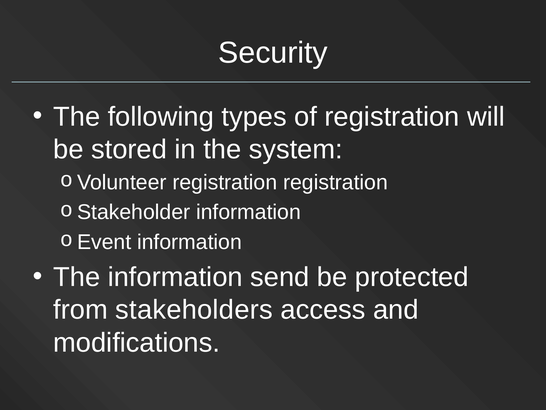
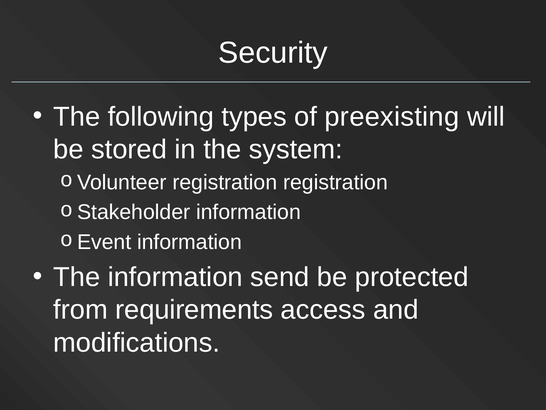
of registration: registration -> preexisting (392, 117)
stakeholders: stakeholders -> requirements (194, 310)
